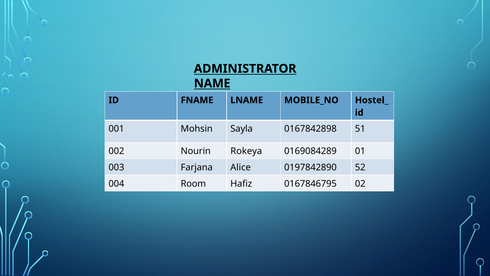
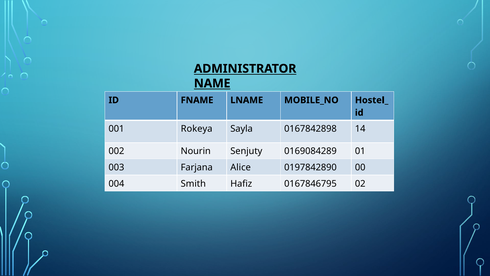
Mohsin: Mohsin -> Rokeya (197, 129)
51: 51 -> 14 (360, 129)
Rokeya: Rokeya -> Senjuty (246, 151)
52: 52 -> 00 (360, 167)
Room: Room -> Smith (193, 183)
